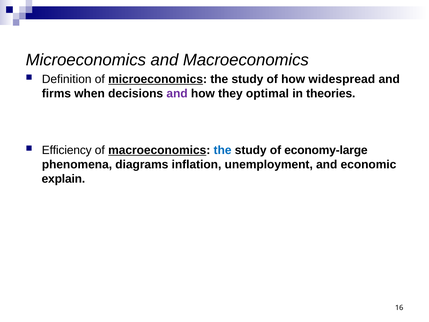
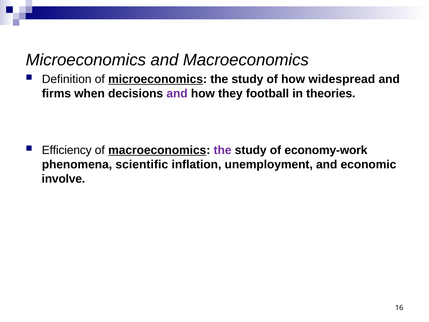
optimal: optimal -> football (268, 93)
the colour: blue -> purple (223, 150)
economy-large: economy-large -> economy-work (326, 150)
diagrams: diagrams -> scientific (142, 164)
explain: explain -> involve (63, 179)
